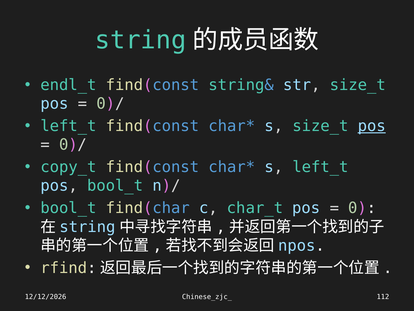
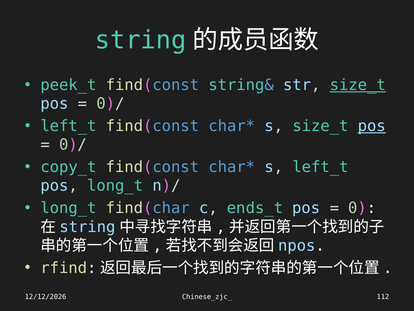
endl_t: endl_t -> peek_t (68, 85)
size_t underline: none -> present (358, 85)
pos bool_t: bool_t -> long_t (115, 186)
bool_t: bool_t -> long_t (68, 208)
char_t: char_t -> ends_t (255, 208)
